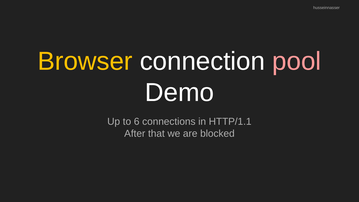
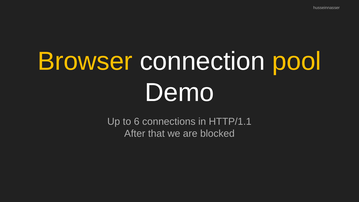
pool colour: pink -> yellow (297, 61)
